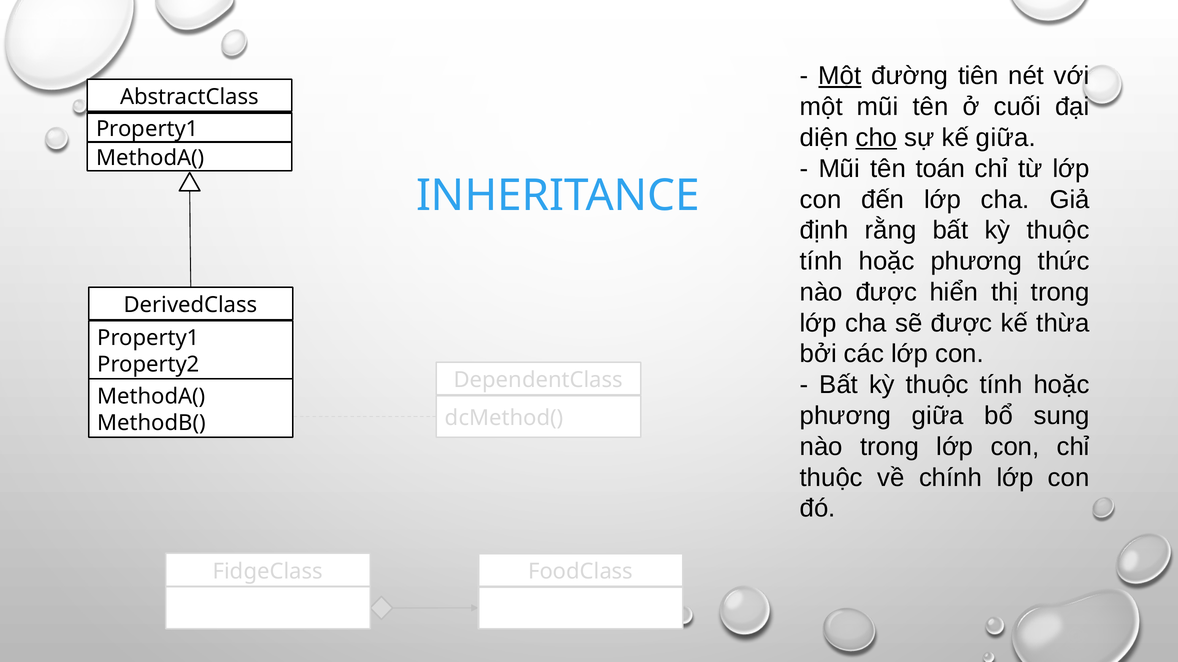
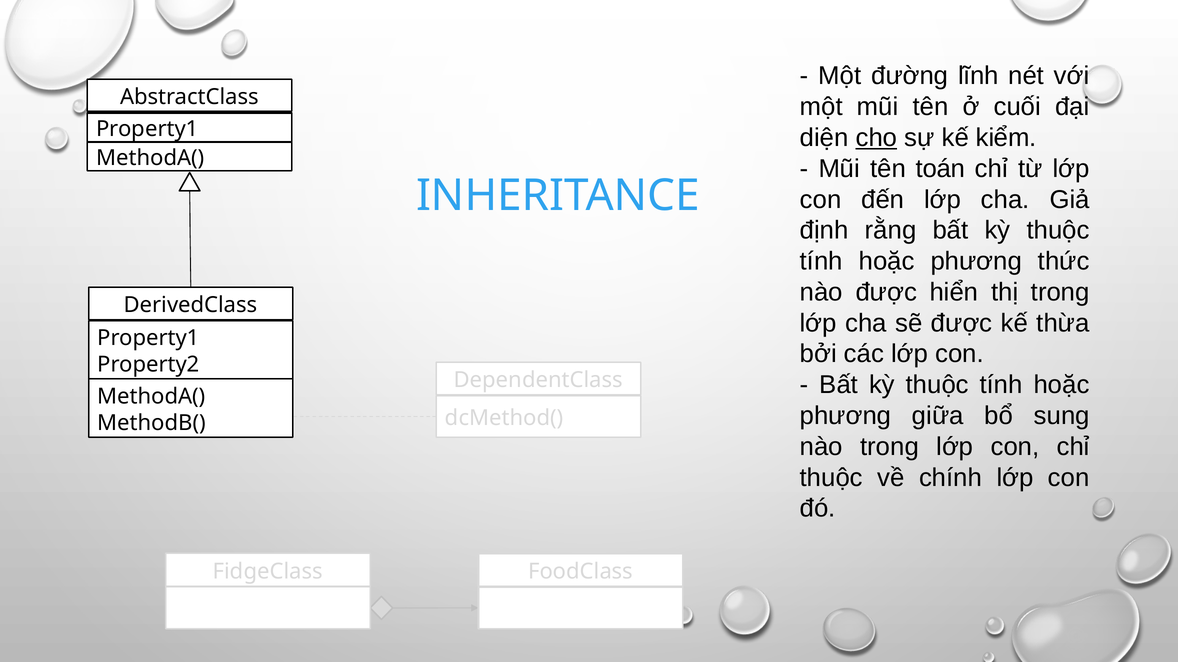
Một underline: present -> none (840, 76)
tiên: tiên -> lĩnh (978, 76)
kế giữa: giữa -> kiểm (1006, 138)
